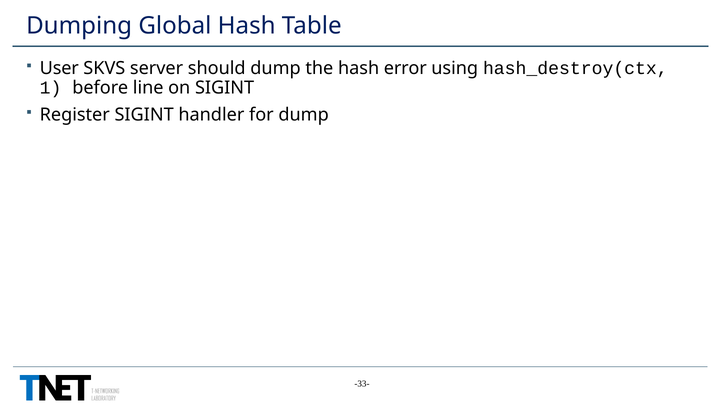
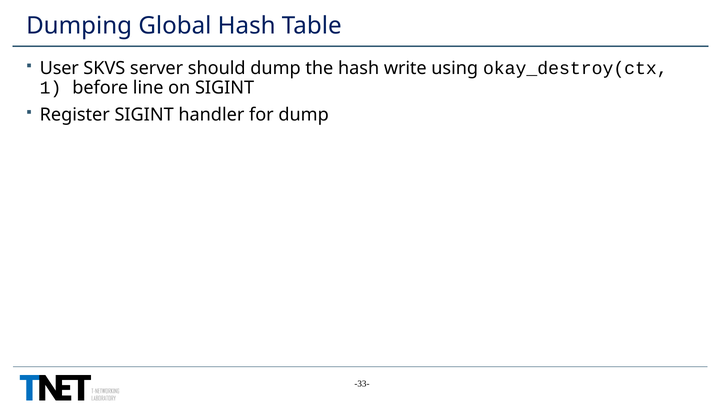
error: error -> write (405, 68)
hash_destroy(ctx: hash_destroy(ctx -> okay_destroy(ctx (575, 68)
